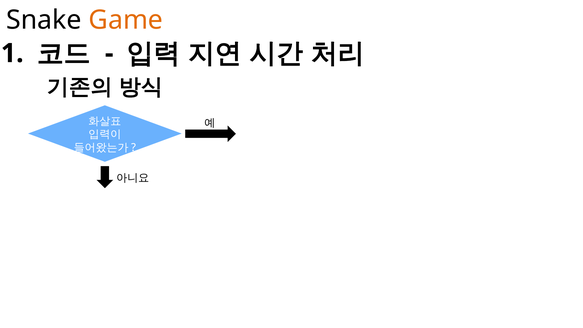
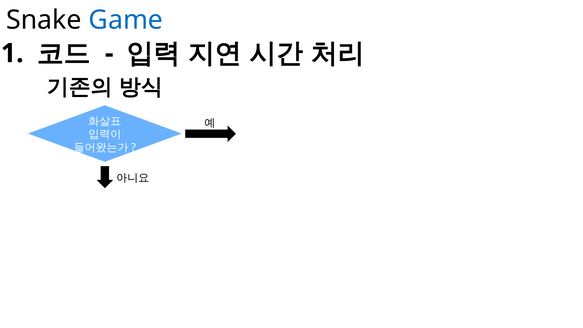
Game colour: orange -> blue (126, 20)
